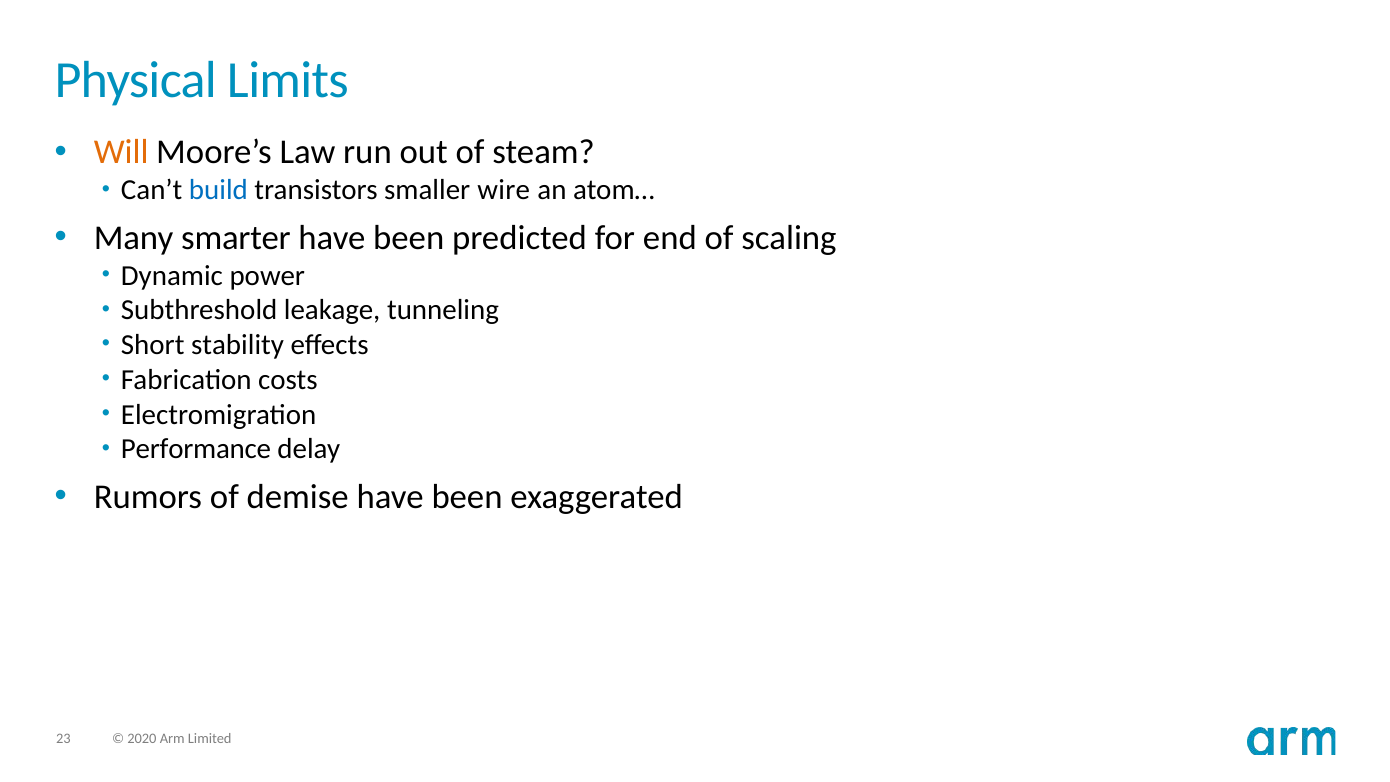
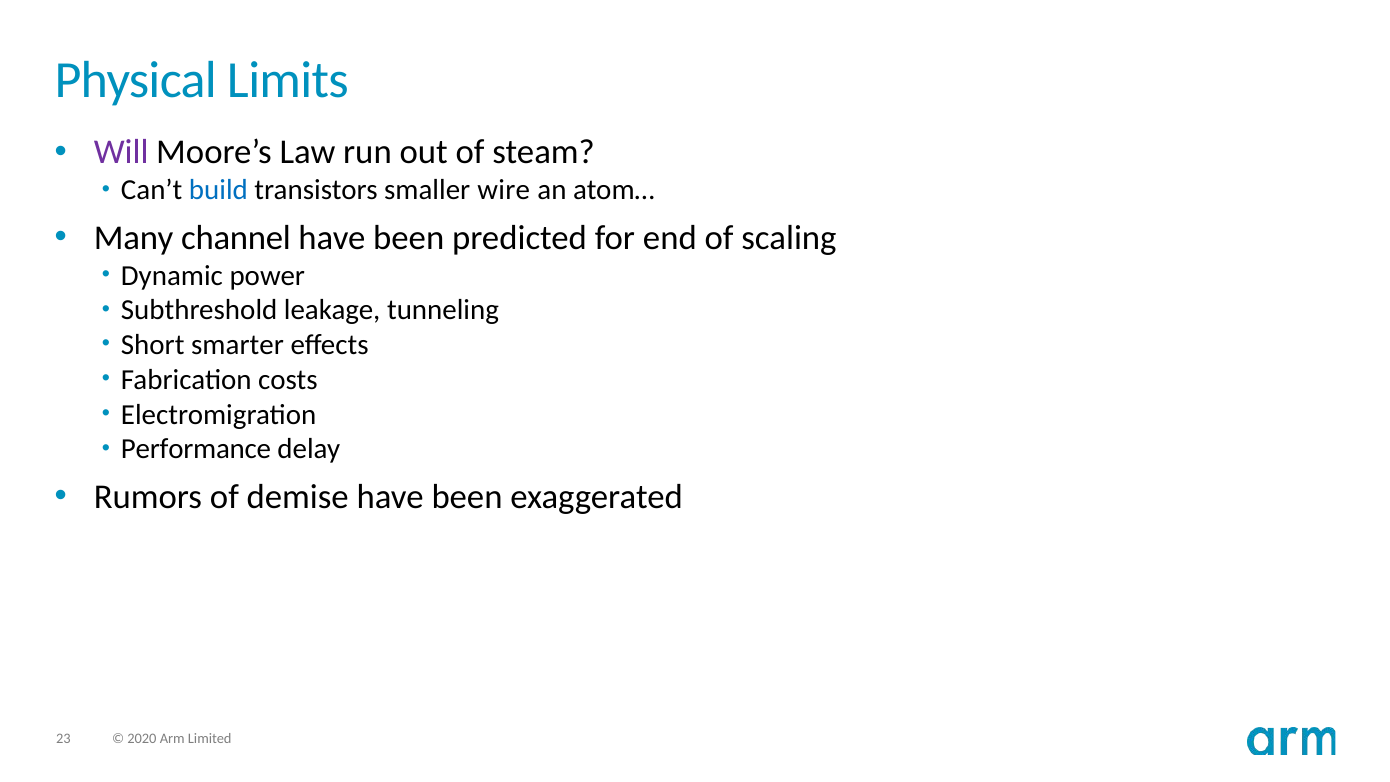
Will colour: orange -> purple (121, 152)
smarter: smarter -> channel (236, 238)
stability: stability -> smarter (237, 345)
